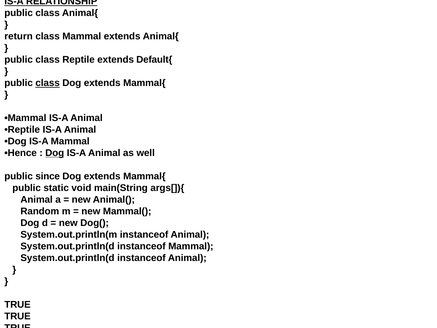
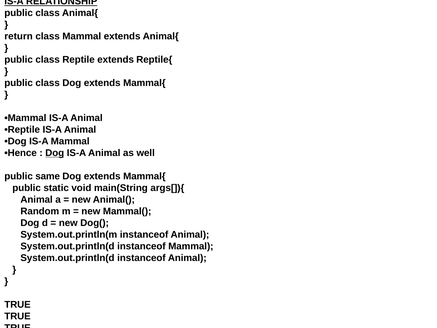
Default{: Default{ -> Reptile{ (154, 60)
class underline: present -> none (48, 83)
since: since -> same (48, 176)
